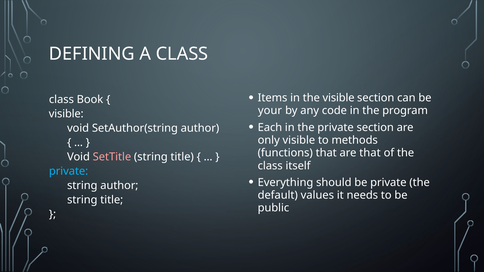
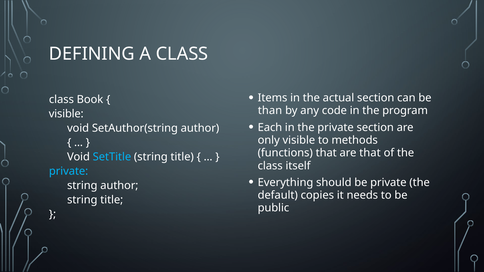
the visible: visible -> actual (338, 98)
your: your -> than (270, 111)
SetTitle colour: pink -> light blue (112, 157)
values: values -> copies (317, 195)
